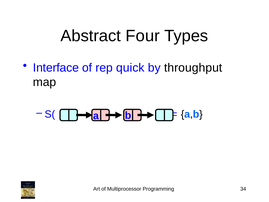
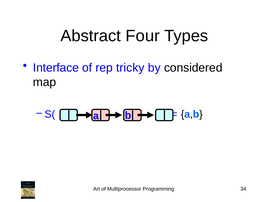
quick: quick -> tricky (130, 68)
throughput: throughput -> considered (193, 68)
